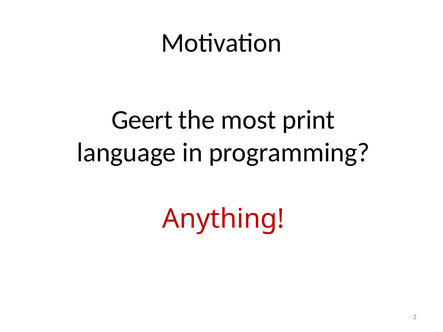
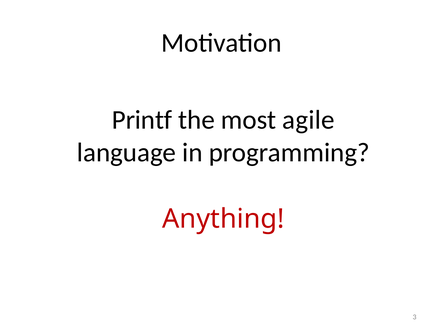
Geert: Geert -> Printf (142, 120)
print: print -> agile (308, 120)
